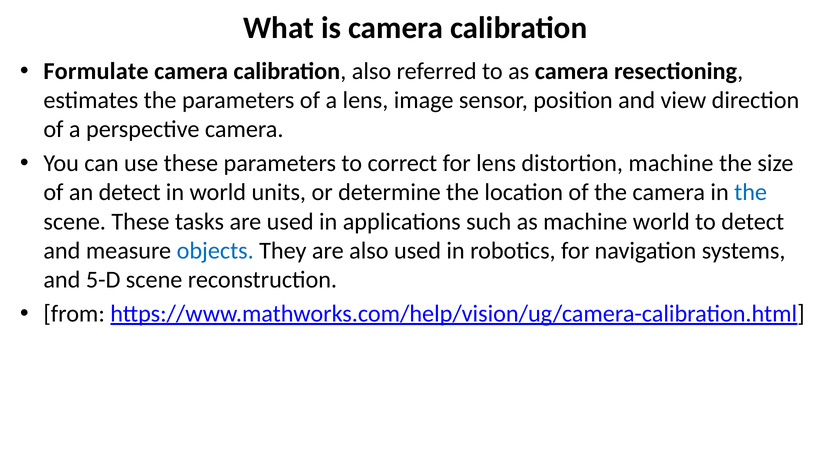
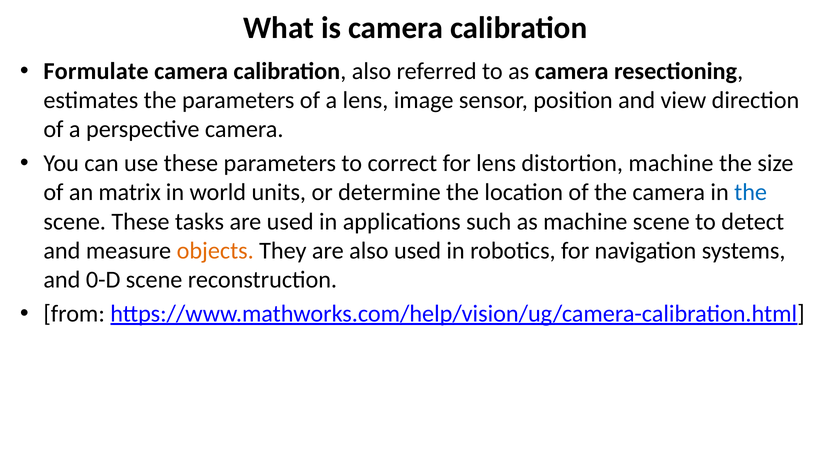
an detect: detect -> matrix (130, 192)
machine world: world -> scene (661, 221)
objects colour: blue -> orange (215, 250)
5-D: 5-D -> 0-D (103, 279)
